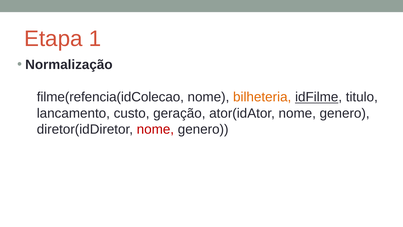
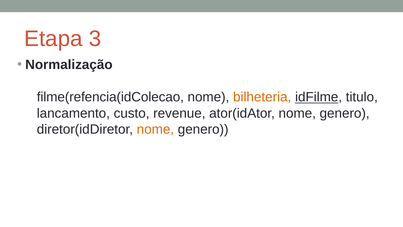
1: 1 -> 3 (95, 39)
geração: geração -> revenue (179, 113)
nome colour: red -> orange (155, 129)
